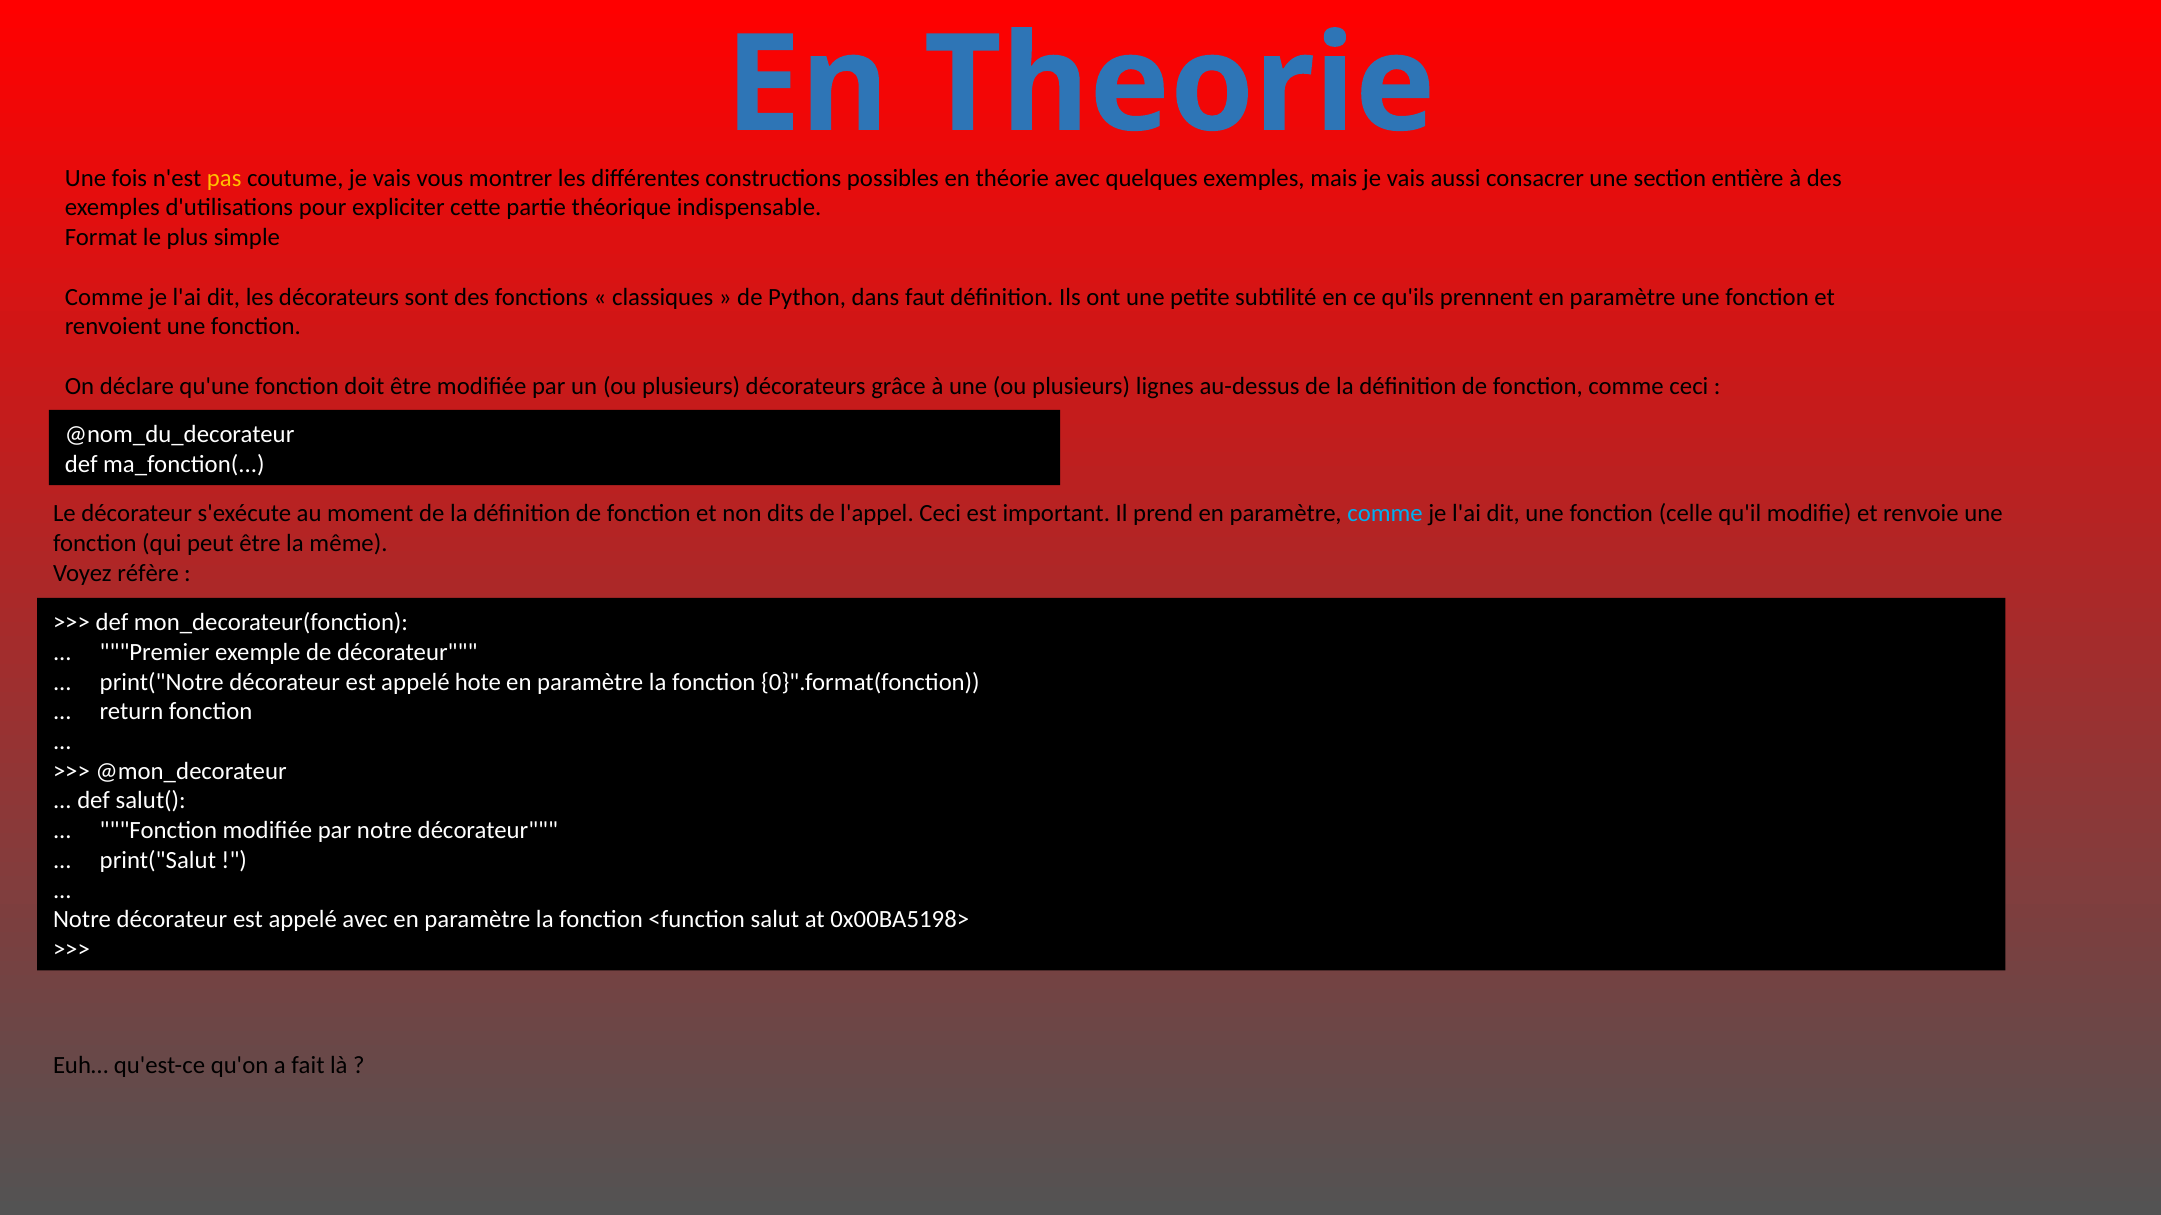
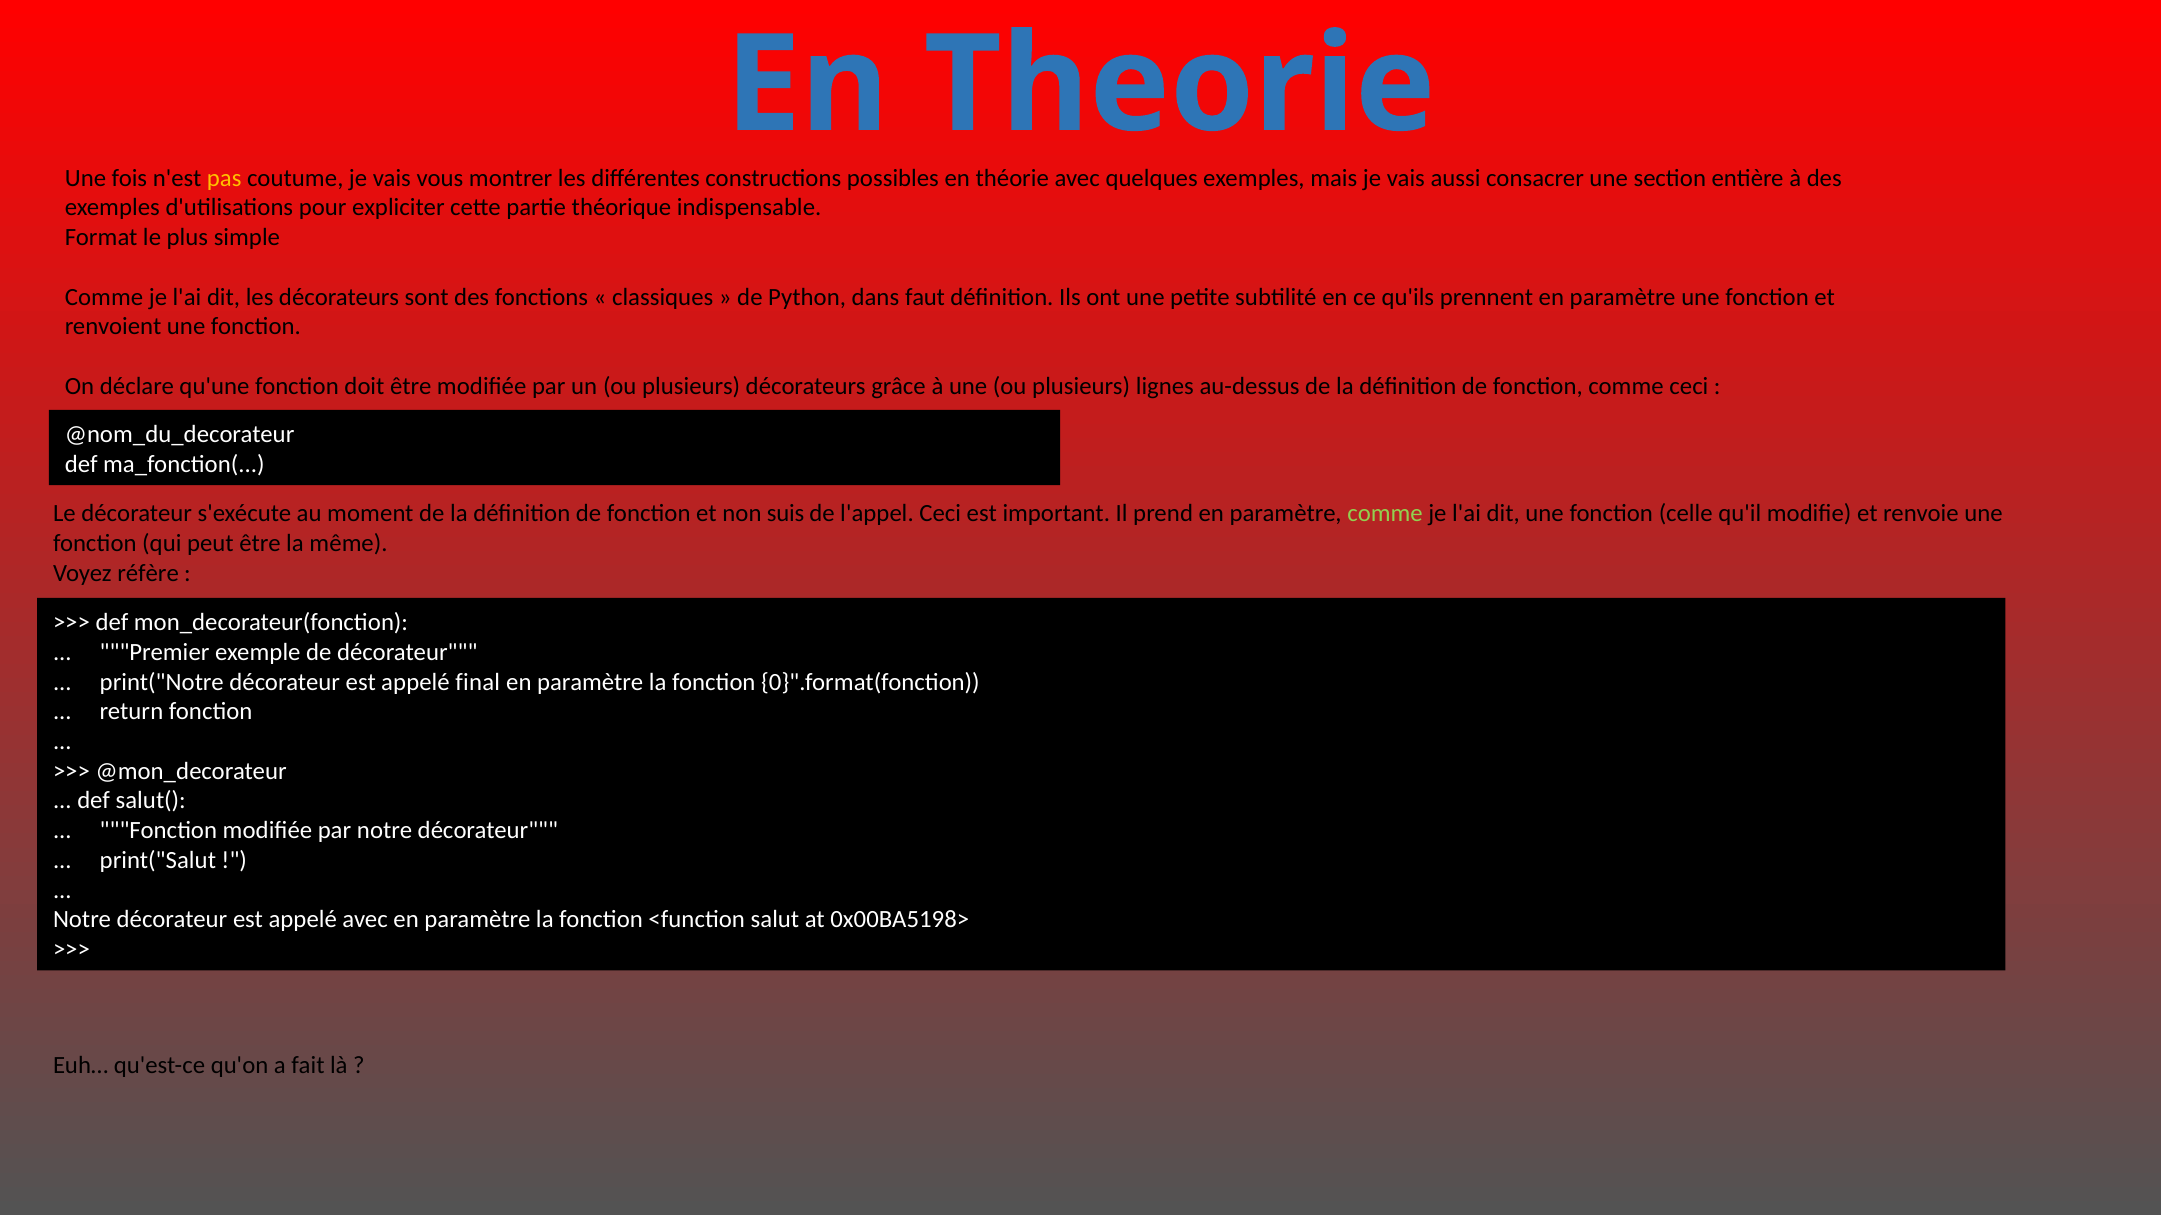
dits: dits -> suis (786, 514)
comme colour: light blue -> light green (1385, 514)
hote: hote -> final (478, 682)
